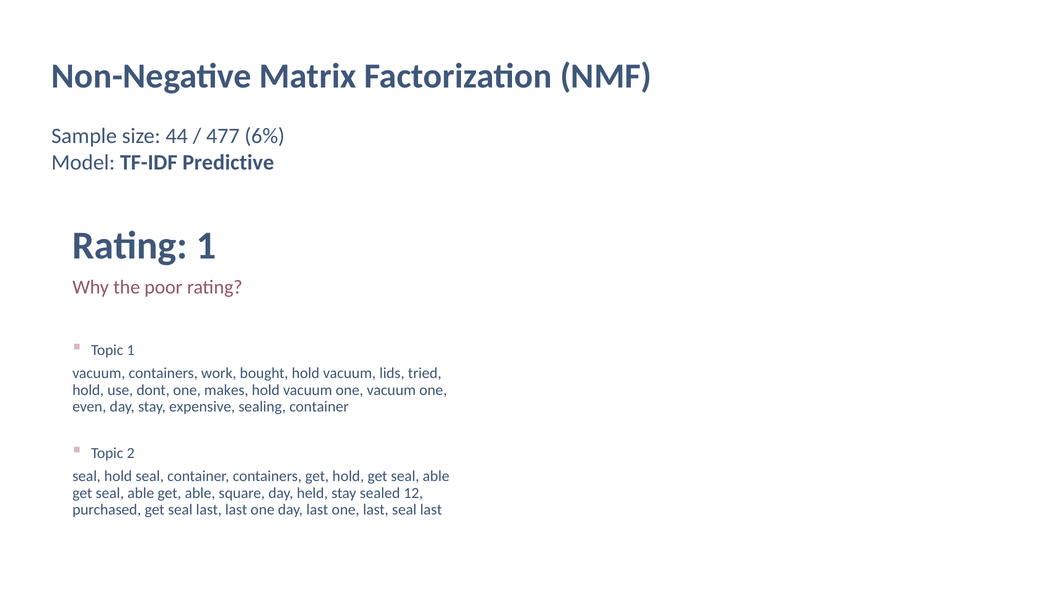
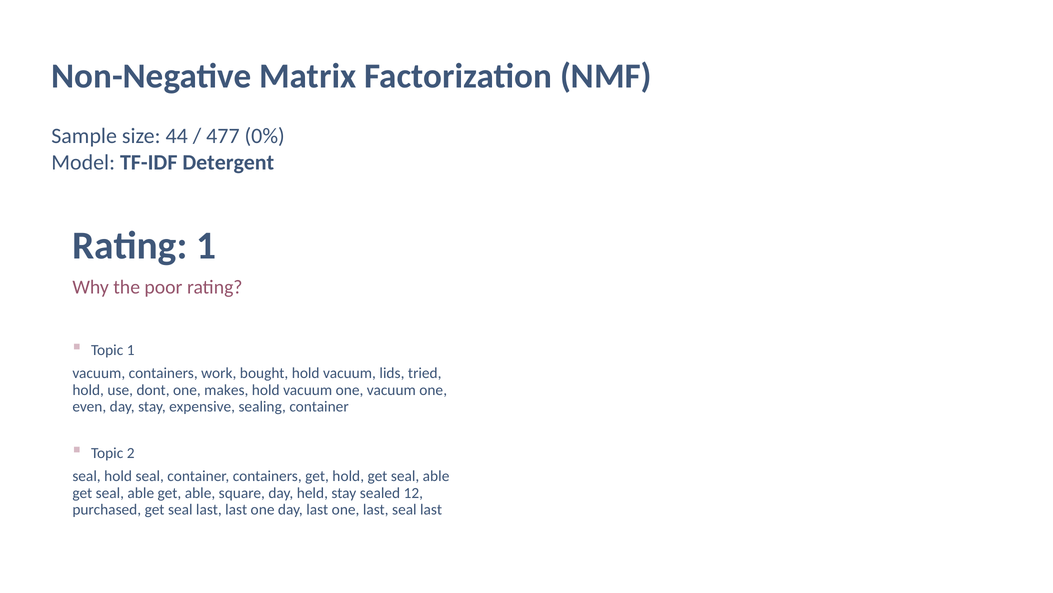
6%: 6% -> 0% (265, 136)
Predictive: Predictive -> Detergent (228, 162)
